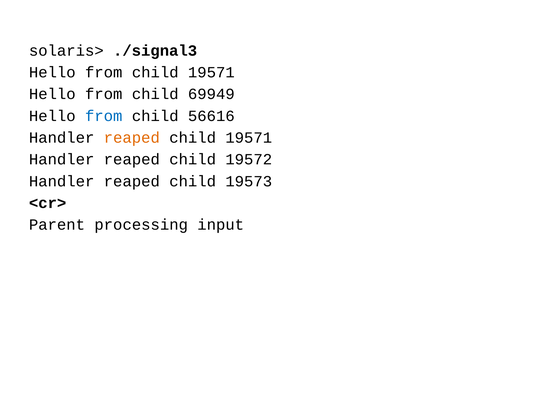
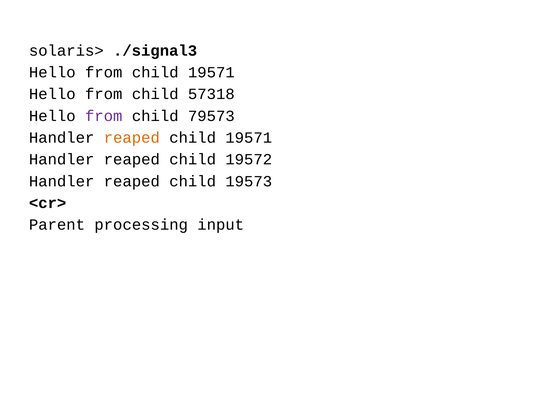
69949: 69949 -> 57318 (211, 94)
from colour: blue -> purple (104, 116)
56616: 56616 -> 79573 (211, 116)
